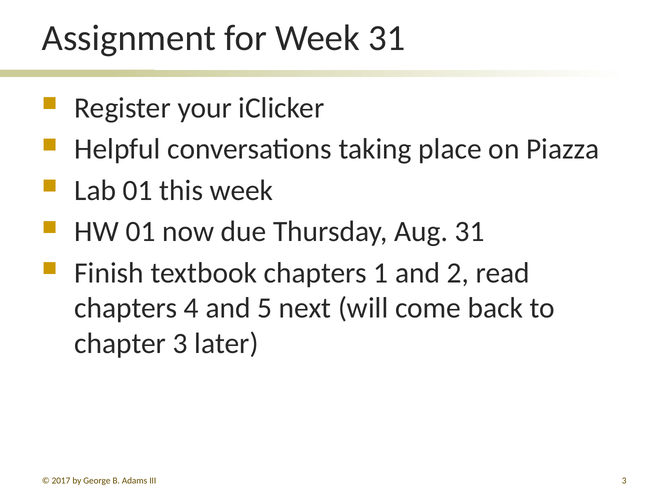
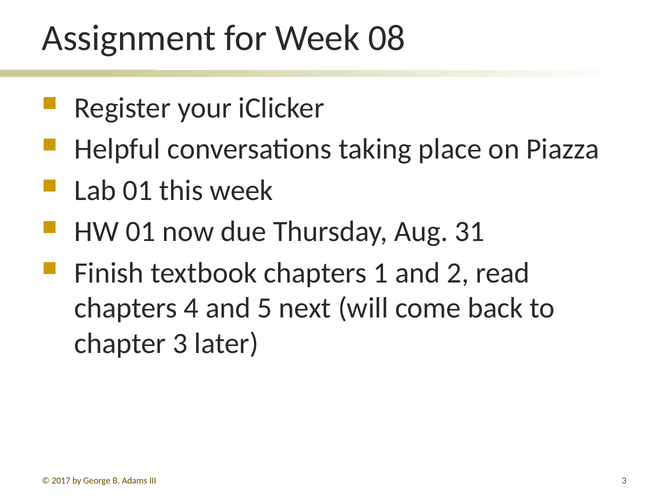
Week 31: 31 -> 08 (387, 38)
